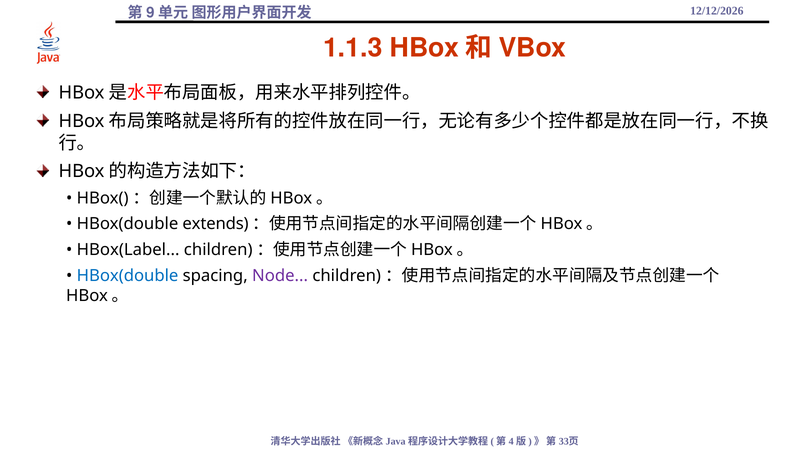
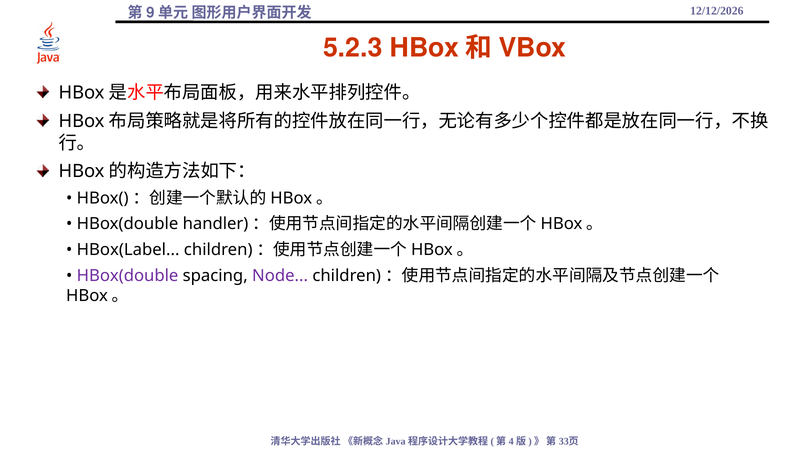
1.1.3: 1.1.3 -> 5.2.3 (353, 48)
extends: extends -> handler (215, 224)
HBox(double colour: blue -> purple (128, 276)
